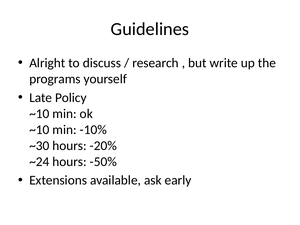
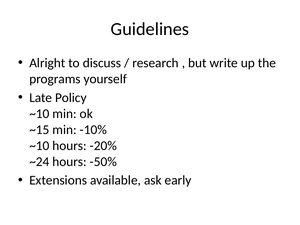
~10: ~10 -> ~15 (39, 130)
~30: ~30 -> ~10 (39, 146)
